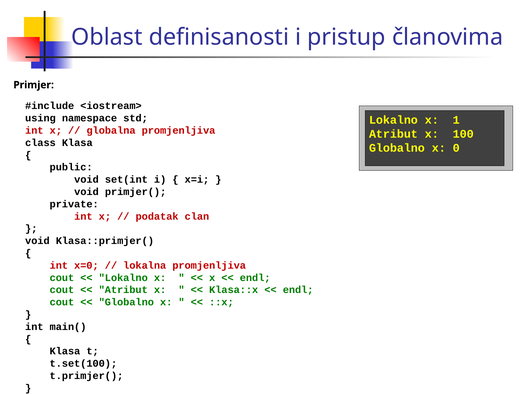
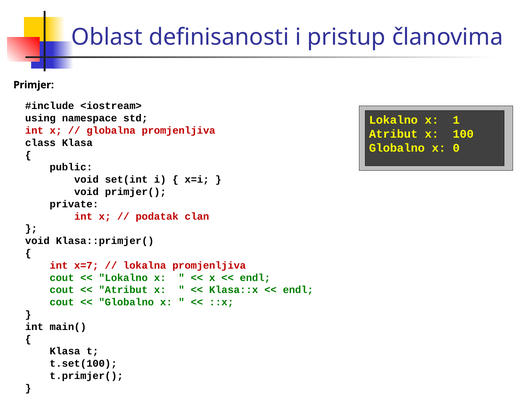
x=0: x=0 -> x=7 (86, 265)
